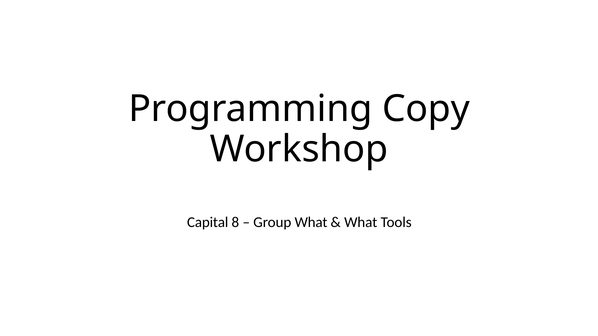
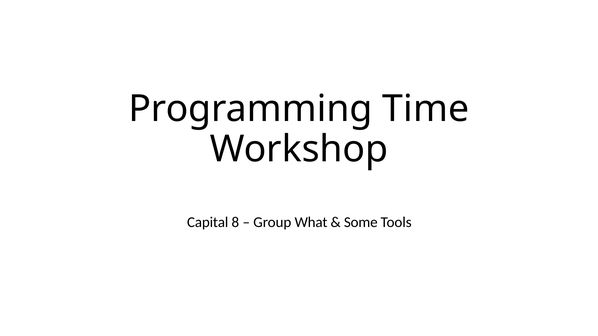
Copy: Copy -> Time (426, 109)
What: What -> Some (361, 222)
